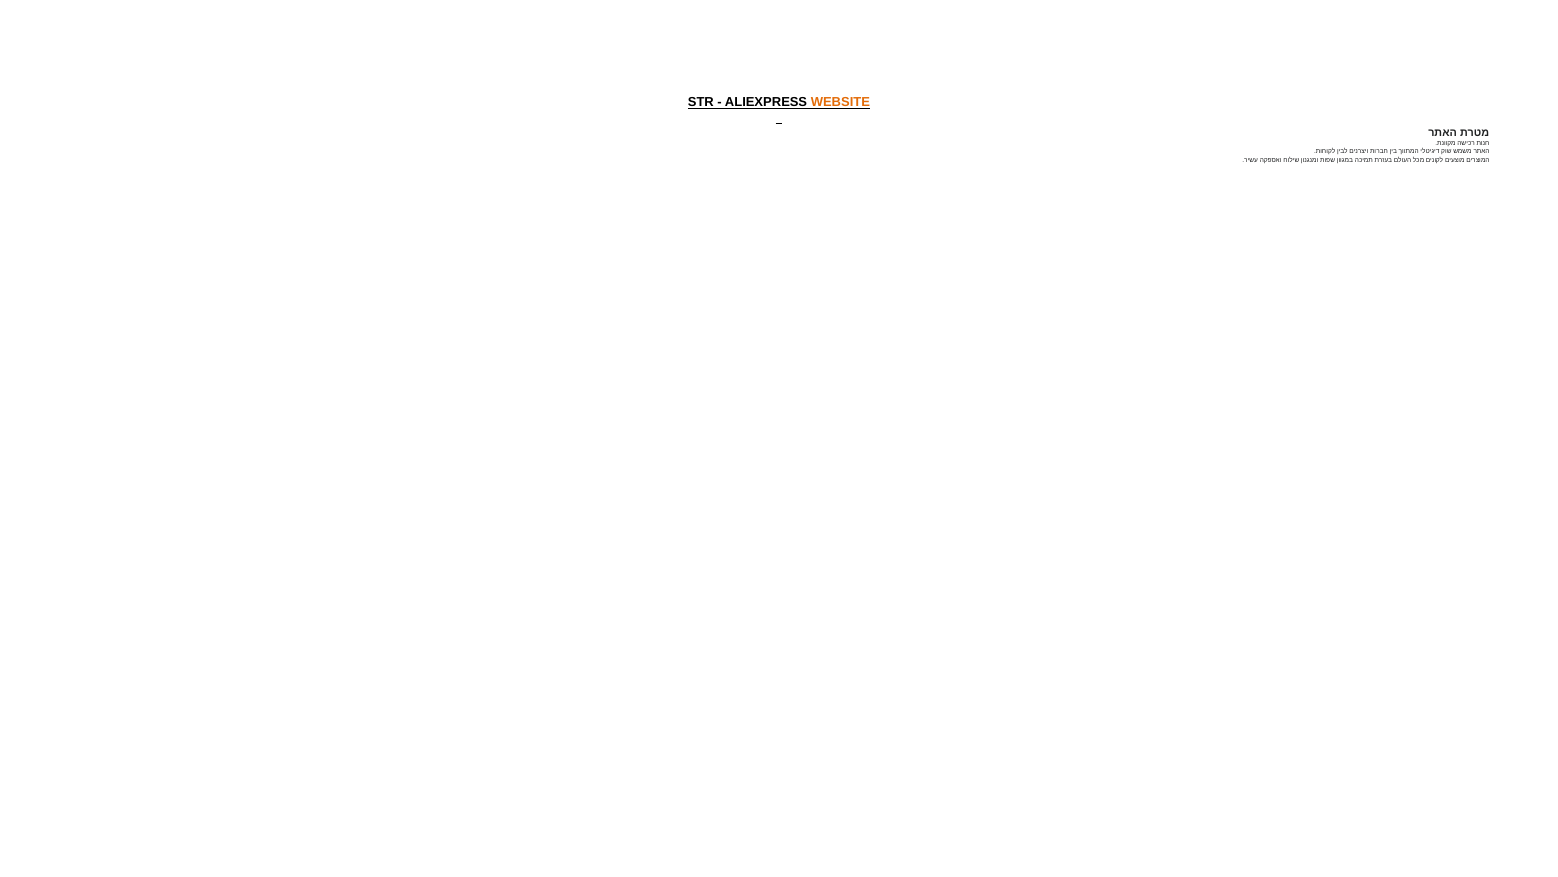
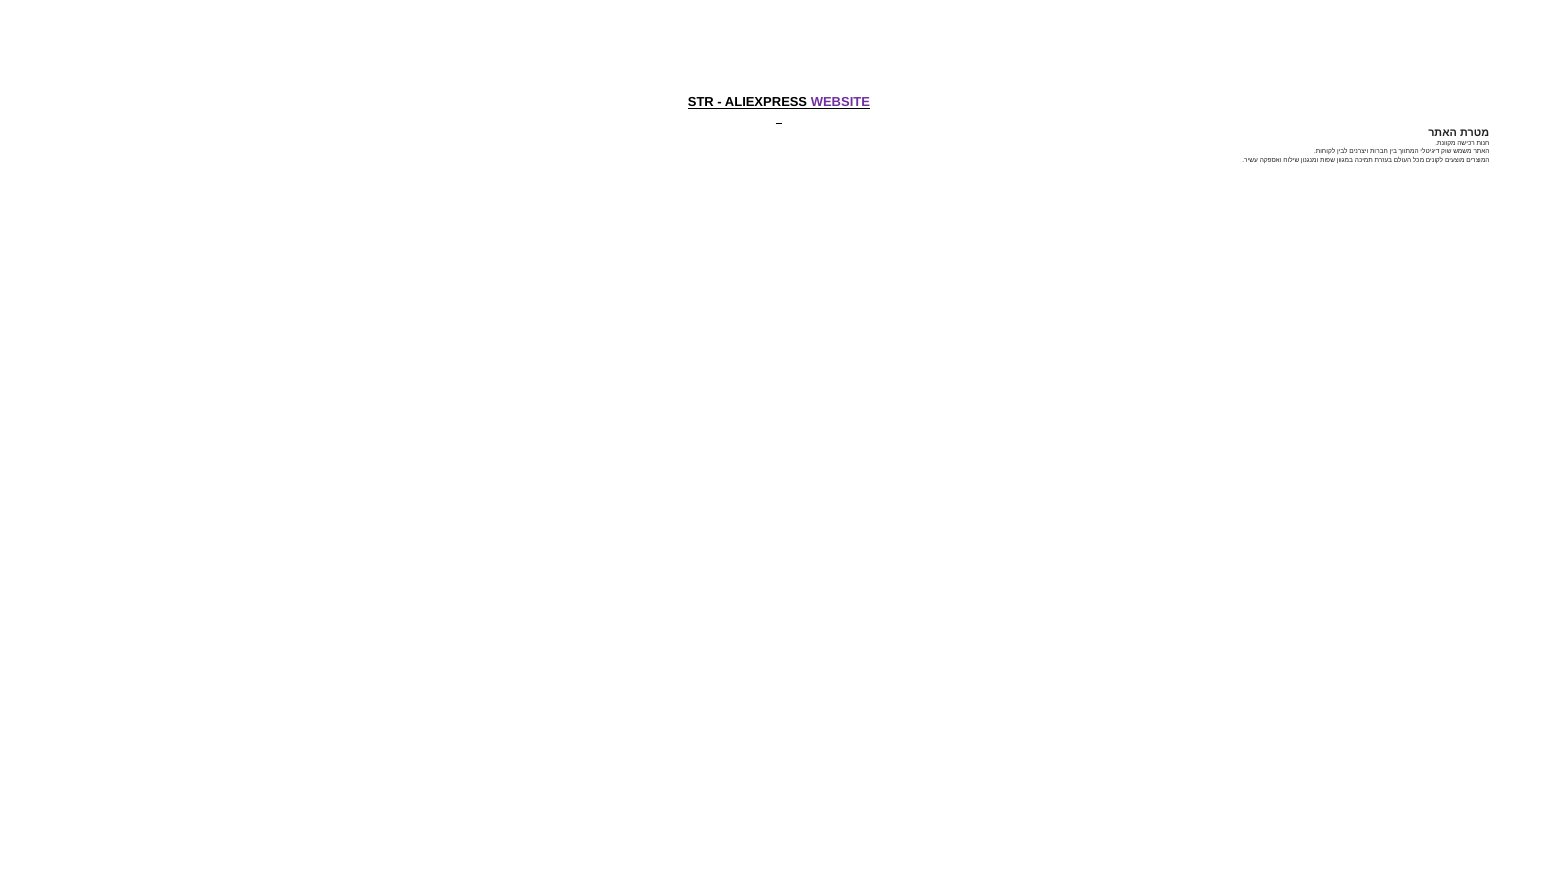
WEBSITE colour: orange -> purple (840, 103)
